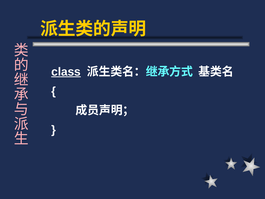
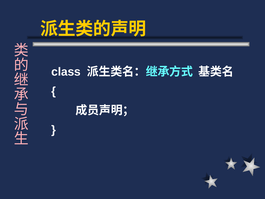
class underline: present -> none (66, 72)
